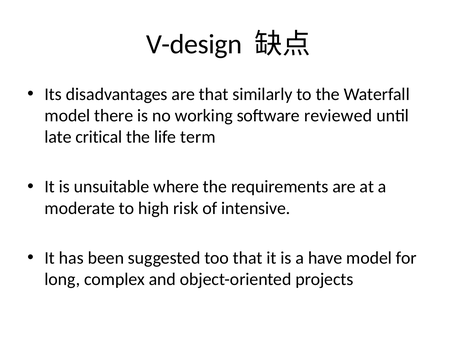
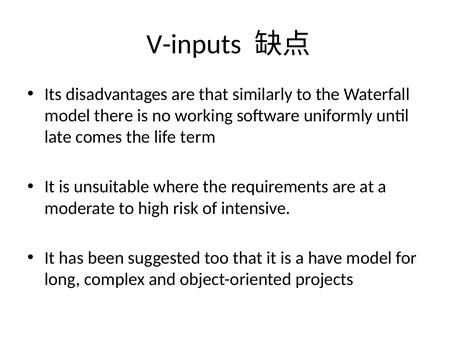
V-design: V-design -> V-inputs (194, 44)
reviewed: reviewed -> uniformly (338, 116)
critical: critical -> comes (99, 137)
